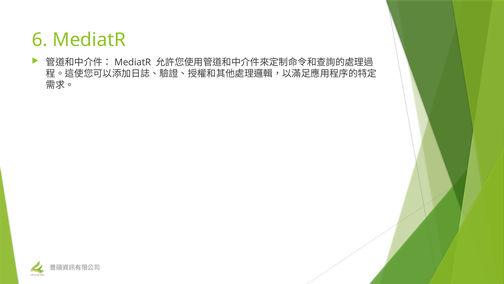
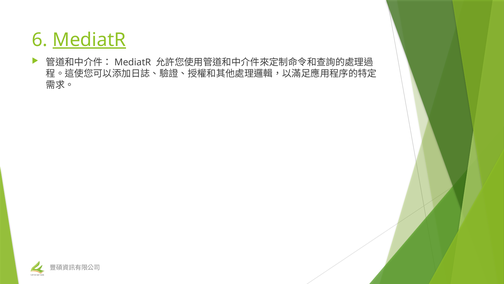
MediatR underline: none -> present (89, 40)
